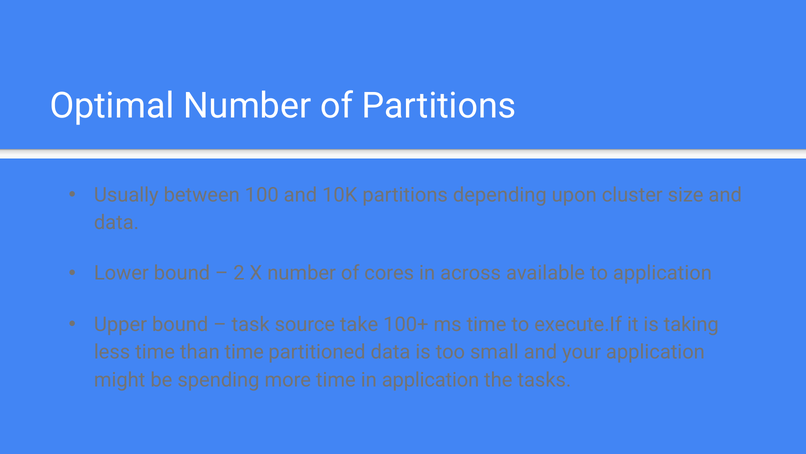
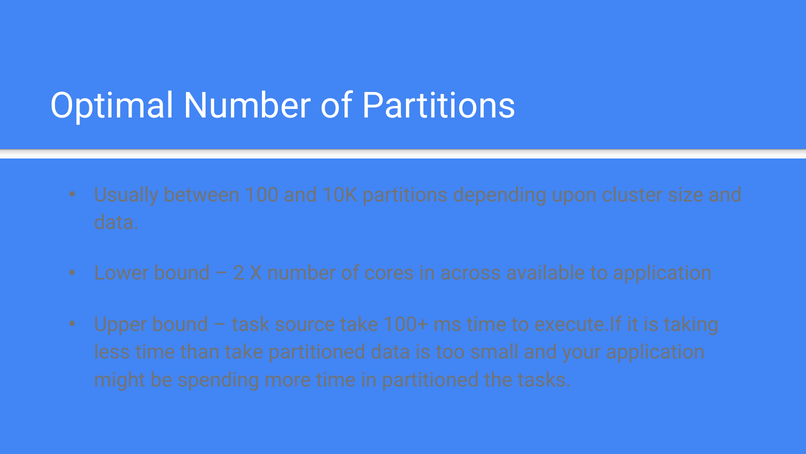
than time: time -> take (244, 352)
in application: application -> partitioned (430, 380)
